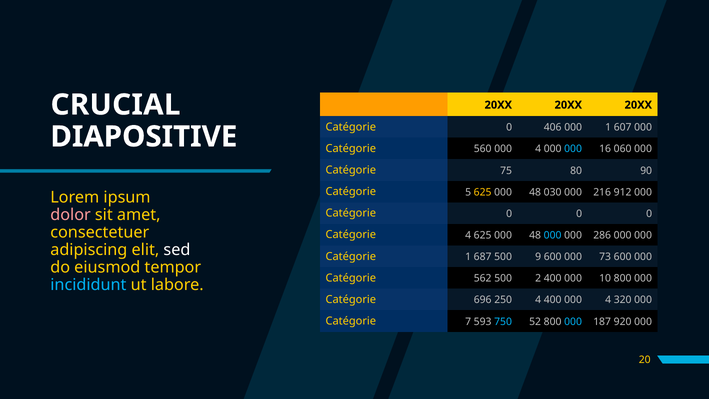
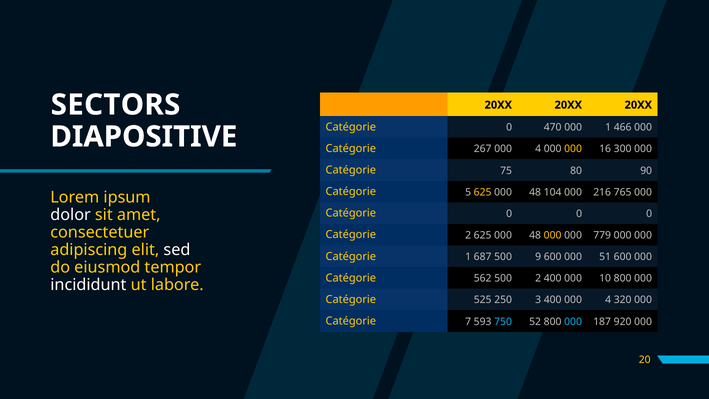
CRUCIAL: CRUCIAL -> SECTORS (116, 105)
406: 406 -> 470 (553, 127)
607: 607 -> 466 (623, 127)
560: 560 -> 267 (483, 149)
000 colour: light blue -> yellow (573, 149)
060: 060 -> 300 (623, 149)
030: 030 -> 104 (553, 192)
912: 912 -> 765 (623, 192)
dolor colour: pink -> white (71, 215)
Catégorie 4: 4 -> 2 (468, 235)
000 colour: light blue -> yellow (553, 235)
286: 286 -> 779 (602, 235)
73: 73 -> 51 (605, 257)
incididunt colour: light blue -> white (88, 285)
696: 696 -> 525 (483, 300)
250 4: 4 -> 3 (538, 300)
